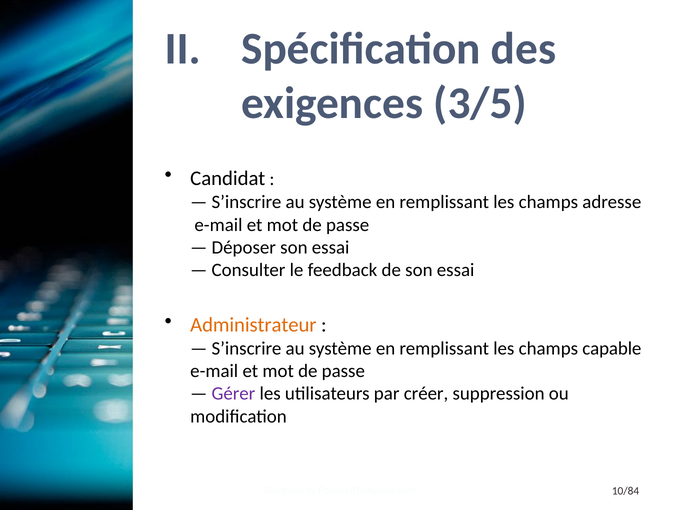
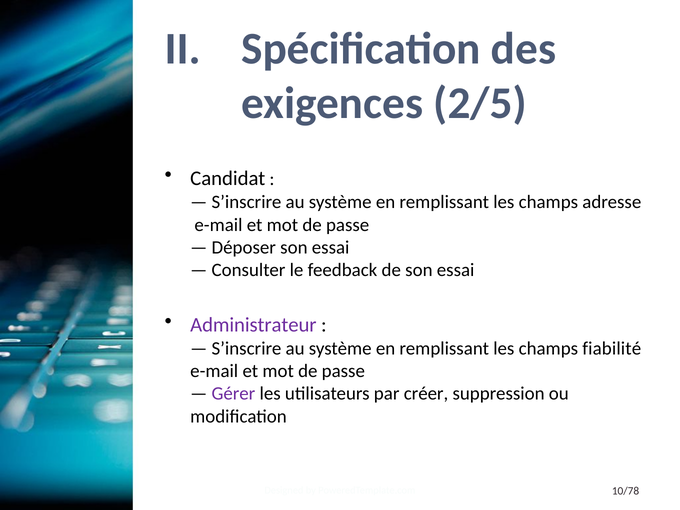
3/5: 3/5 -> 2/5 (480, 103)
Administrateur colour: orange -> purple (253, 325)
capable: capable -> fiabilité (612, 348)
10/84: 10/84 -> 10/78 (626, 491)
